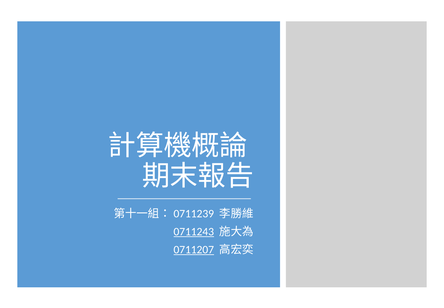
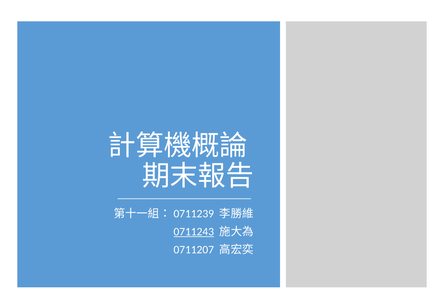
0711207 underline: present -> none (194, 249)
